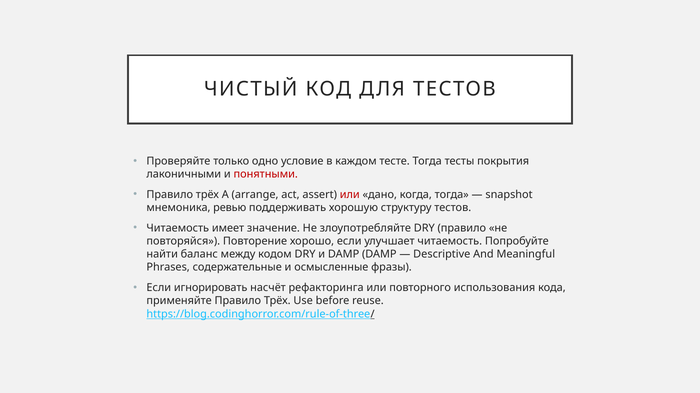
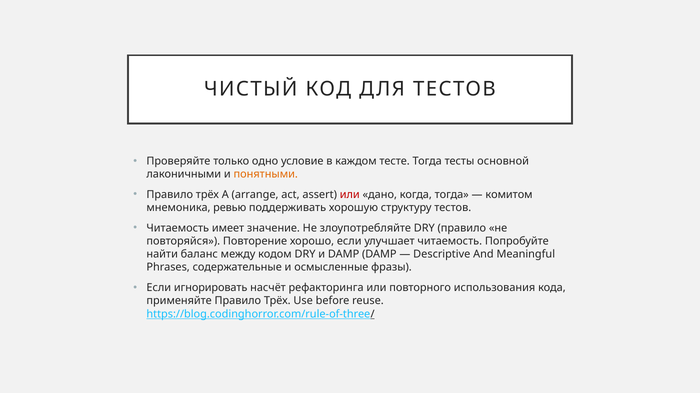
покрытия: покрытия -> основной (503, 161)
понятными colour: red -> orange (266, 175)
snapshot: snapshot -> комитом (509, 195)
